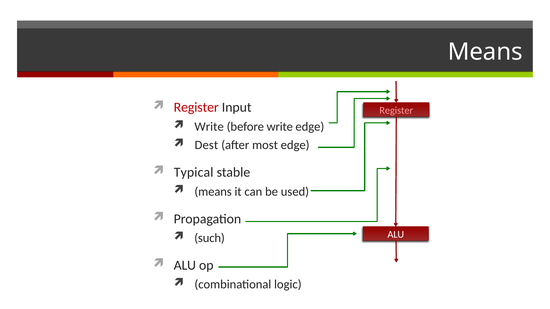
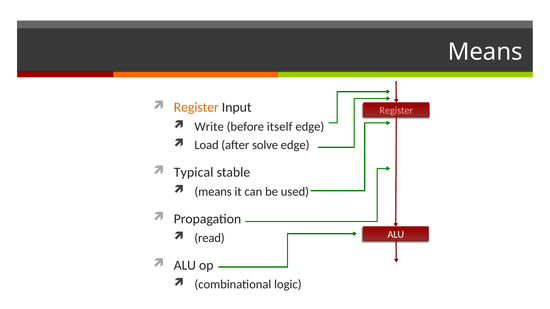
Register colour: red -> orange (196, 108)
before write: write -> itself (280, 127)
Dest: Dest -> Load (207, 145)
most: most -> solve (265, 145)
such: such -> read (210, 238)
